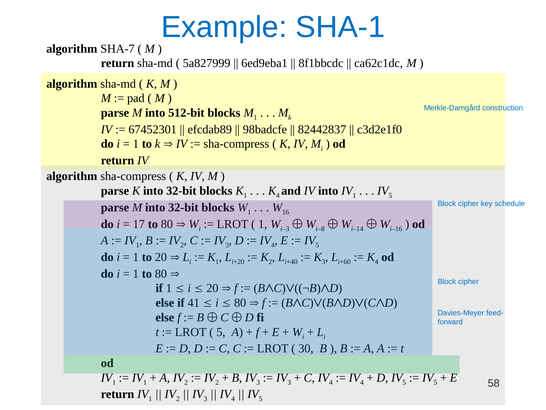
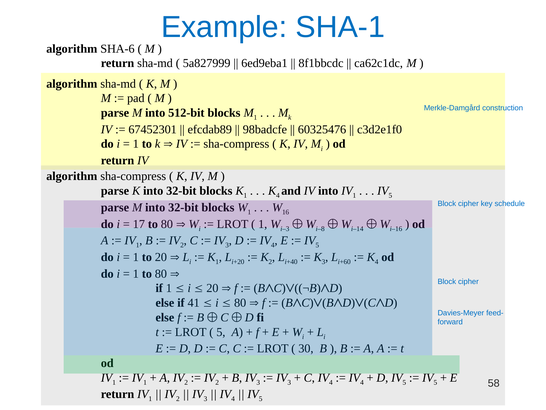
SHA-7: SHA-7 -> SHA-6 (117, 49)
82442837: 82442837 -> 60325476 (322, 129)
